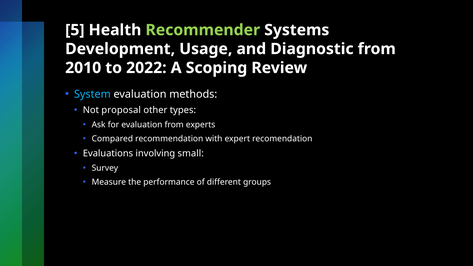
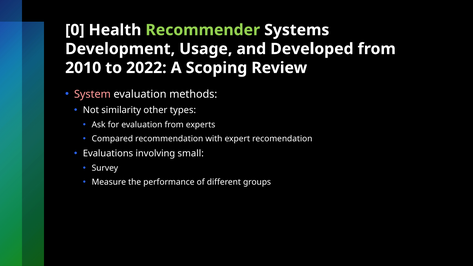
5: 5 -> 0 (75, 30)
Diagnostic: Diagnostic -> Developed (312, 49)
System colour: light blue -> pink (92, 94)
proposal: proposal -> similarity (121, 110)
